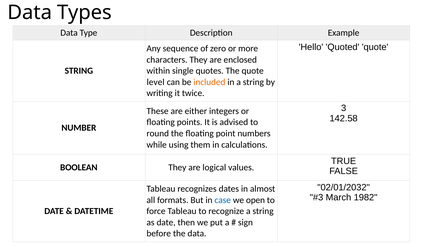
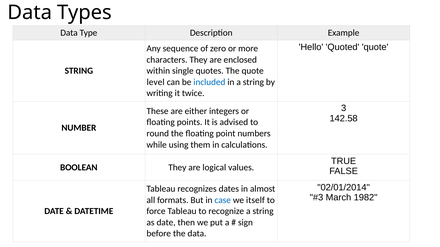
included colour: orange -> blue (209, 82)
02/01/2032: 02/01/2032 -> 02/01/2014 (344, 188)
open: open -> itself (255, 200)
